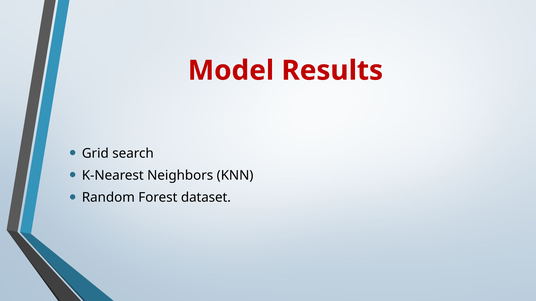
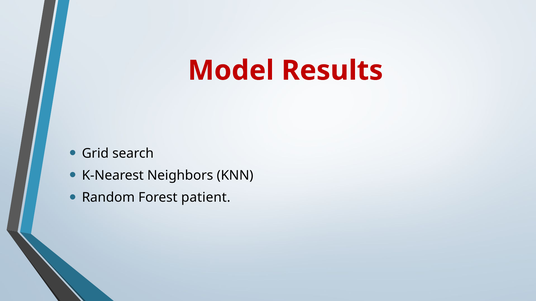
dataset: dataset -> patient (206, 198)
